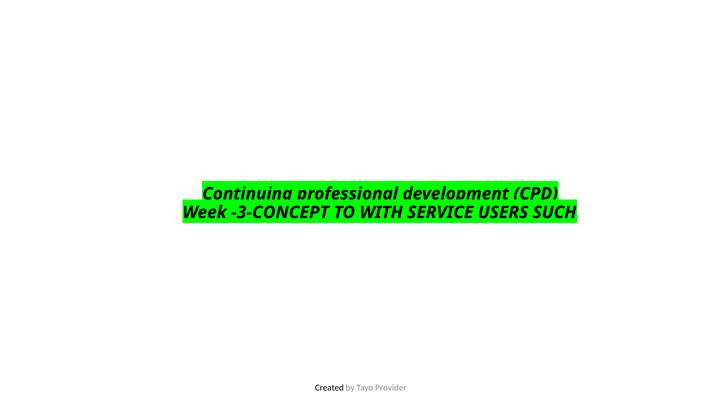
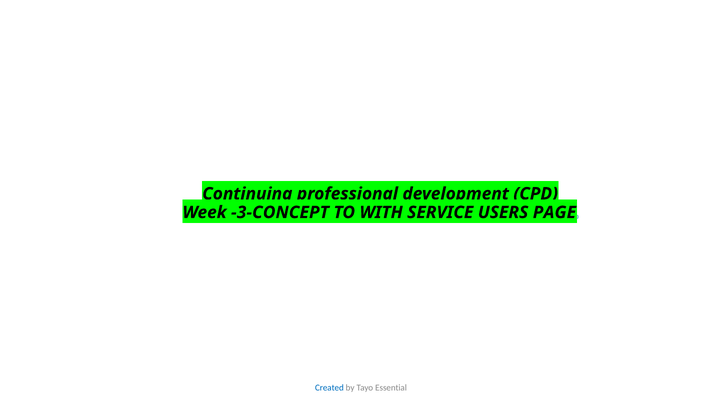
SUCH: SUCH -> PAGE (554, 212)
Created colour: black -> blue (329, 388)
Provider: Provider -> Essential (391, 388)
